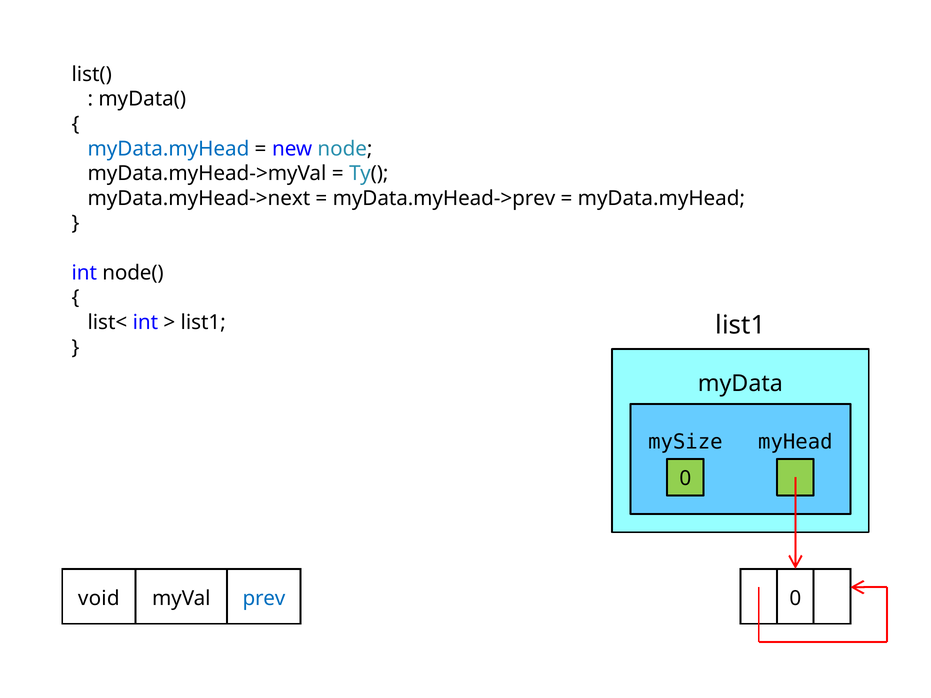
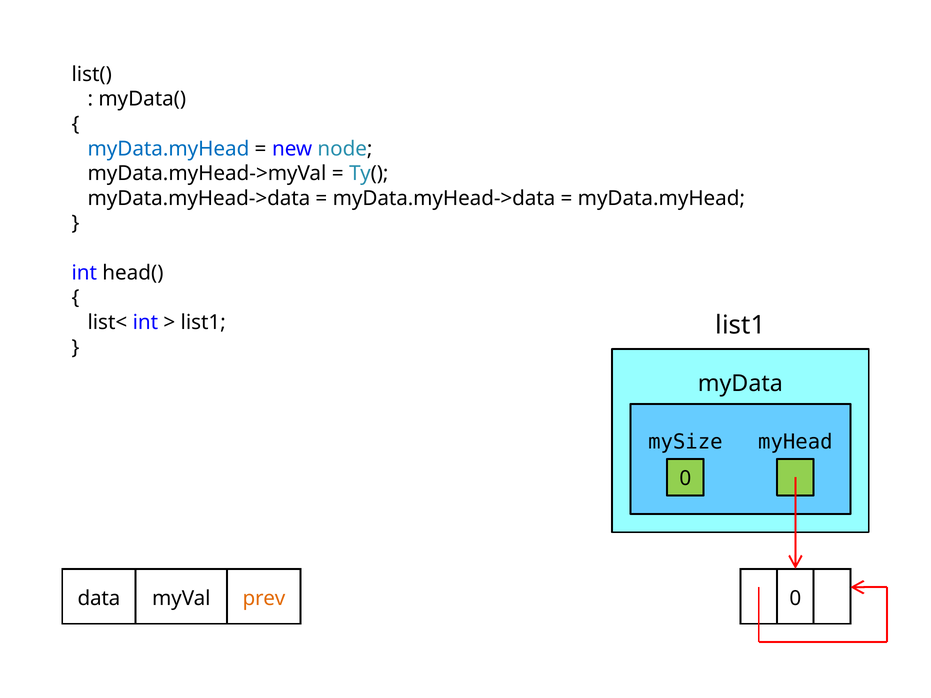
myData.myHead->next: myData.myHead->next -> myData.myHead->data (199, 198)
myData.myHead->prev: myData.myHead->prev -> myData.myHead->data (444, 198)
node(: node( -> head( (133, 273)
void: void -> data (99, 599)
prev colour: blue -> orange (264, 599)
